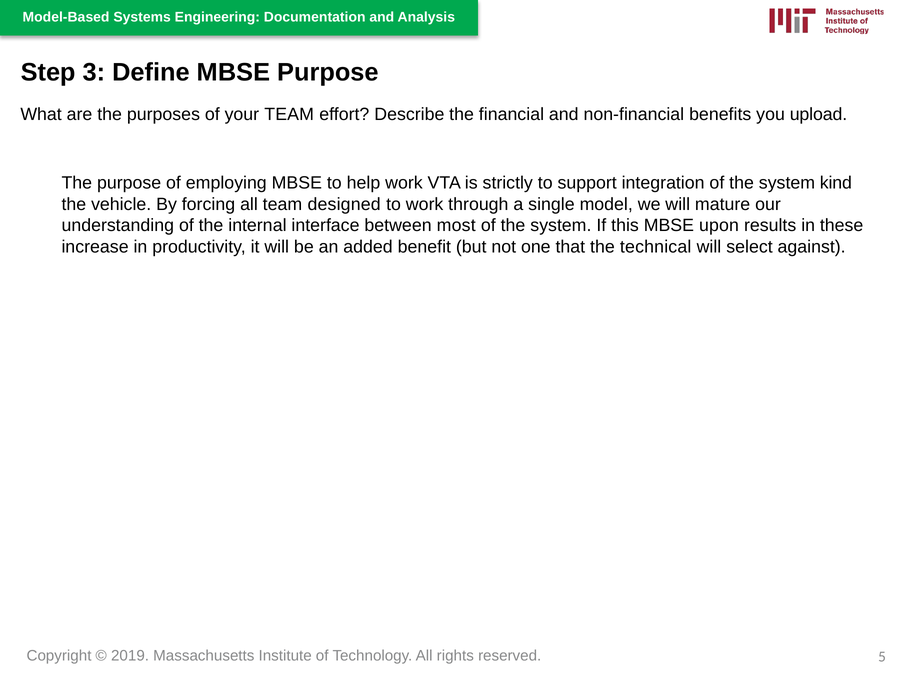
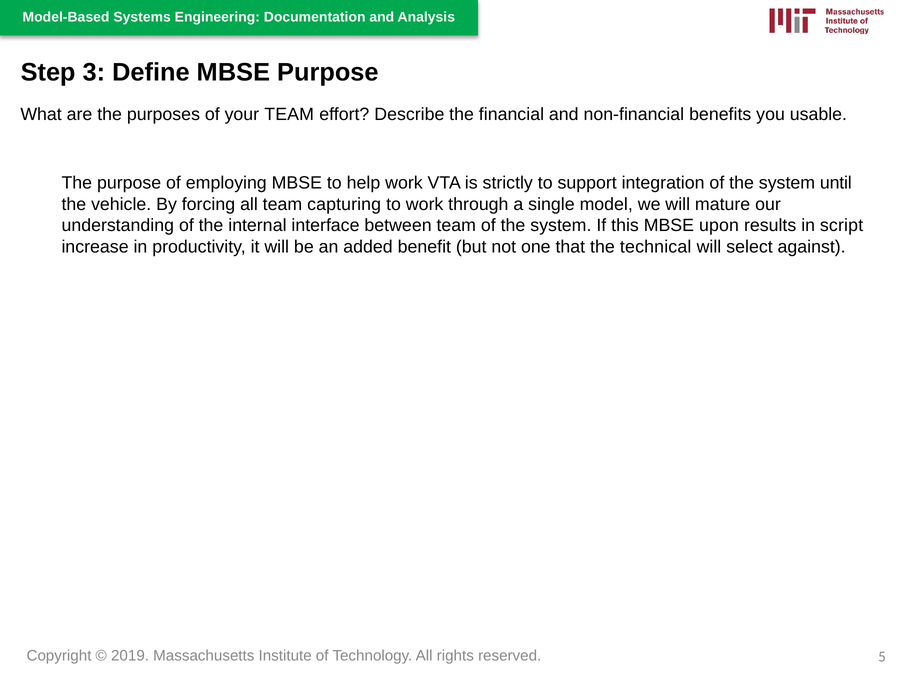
upload: upload -> usable (818, 114)
kind: kind -> until (836, 183)
designed: designed -> capturing (344, 204)
between most: most -> team (456, 226)
these: these -> script (842, 226)
